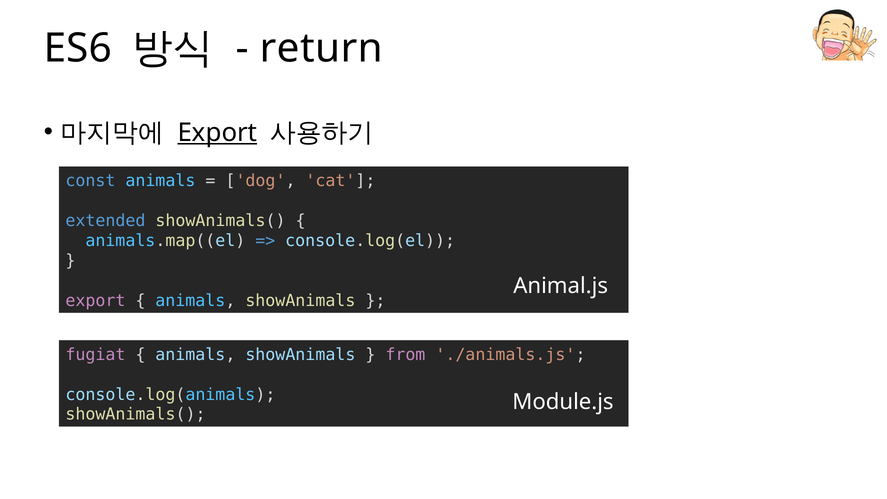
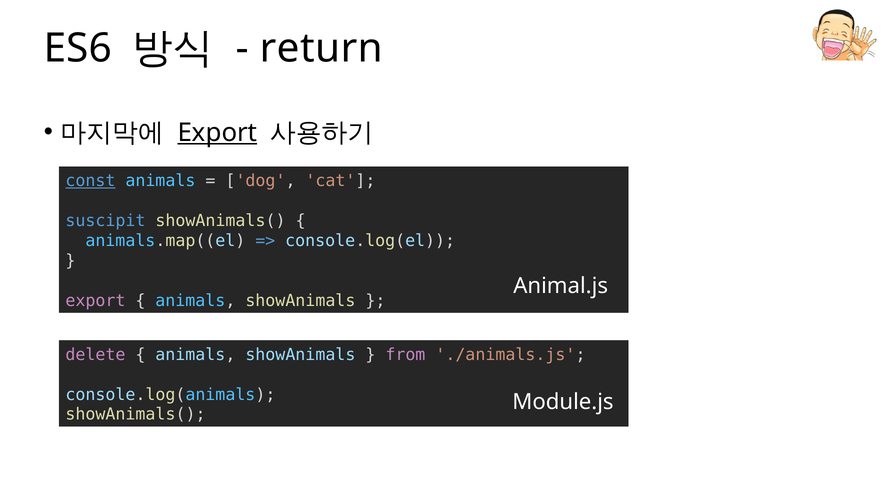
const underline: none -> present (90, 181)
extended: extended -> suscipit (105, 221)
fugiat: fugiat -> delete (95, 355)
